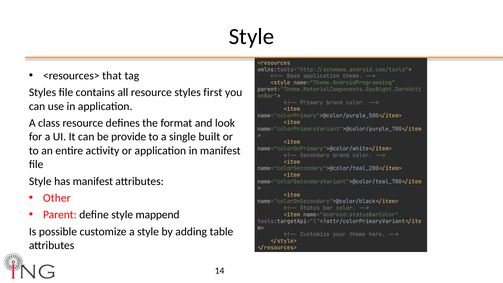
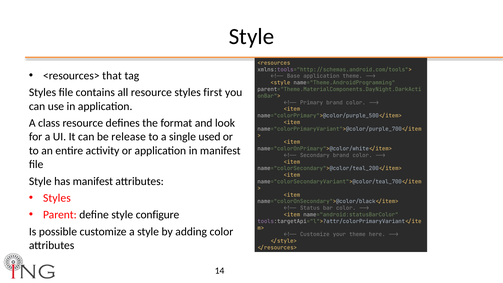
provide: provide -> release (129, 137)
built: built -> used (209, 137)
Other: Other -> Styles (57, 198)
mappend: mappend -> configure (158, 215)
adding table: table -> color (221, 232)
